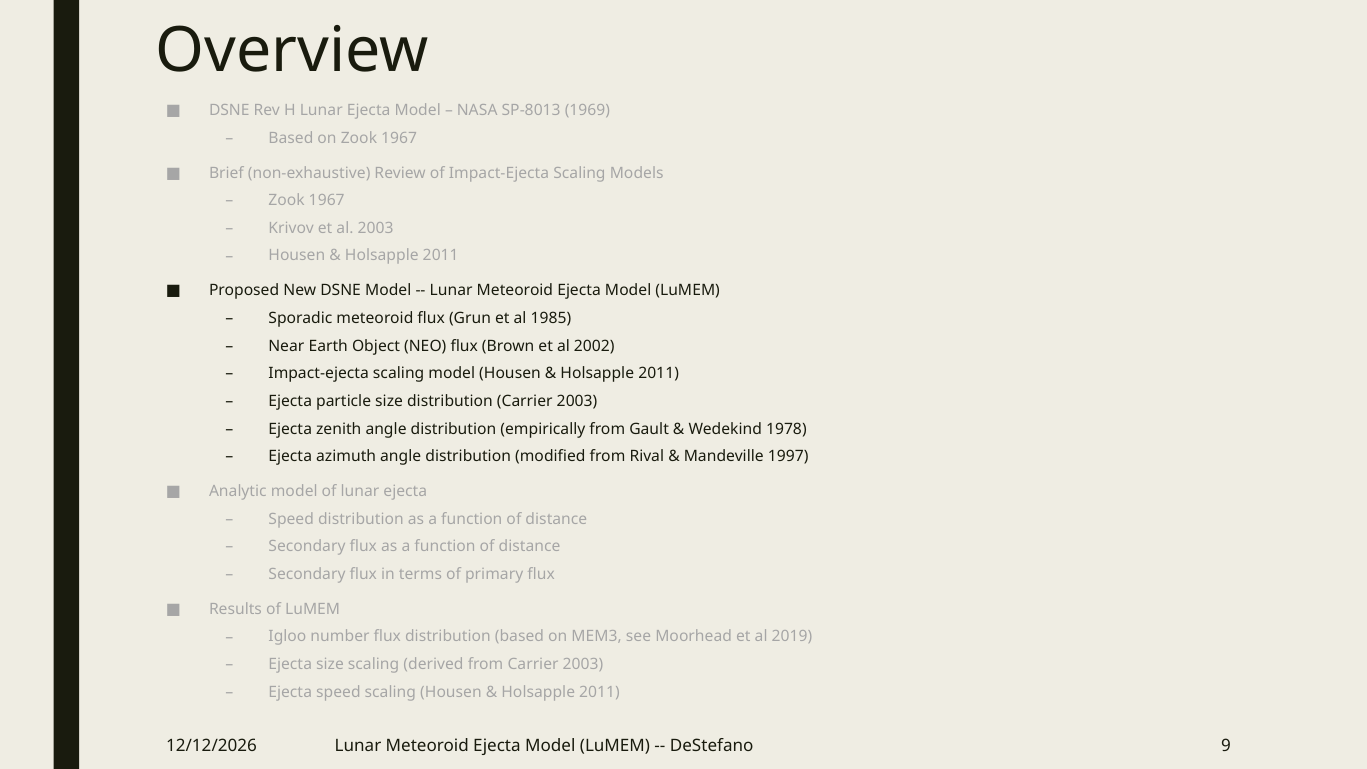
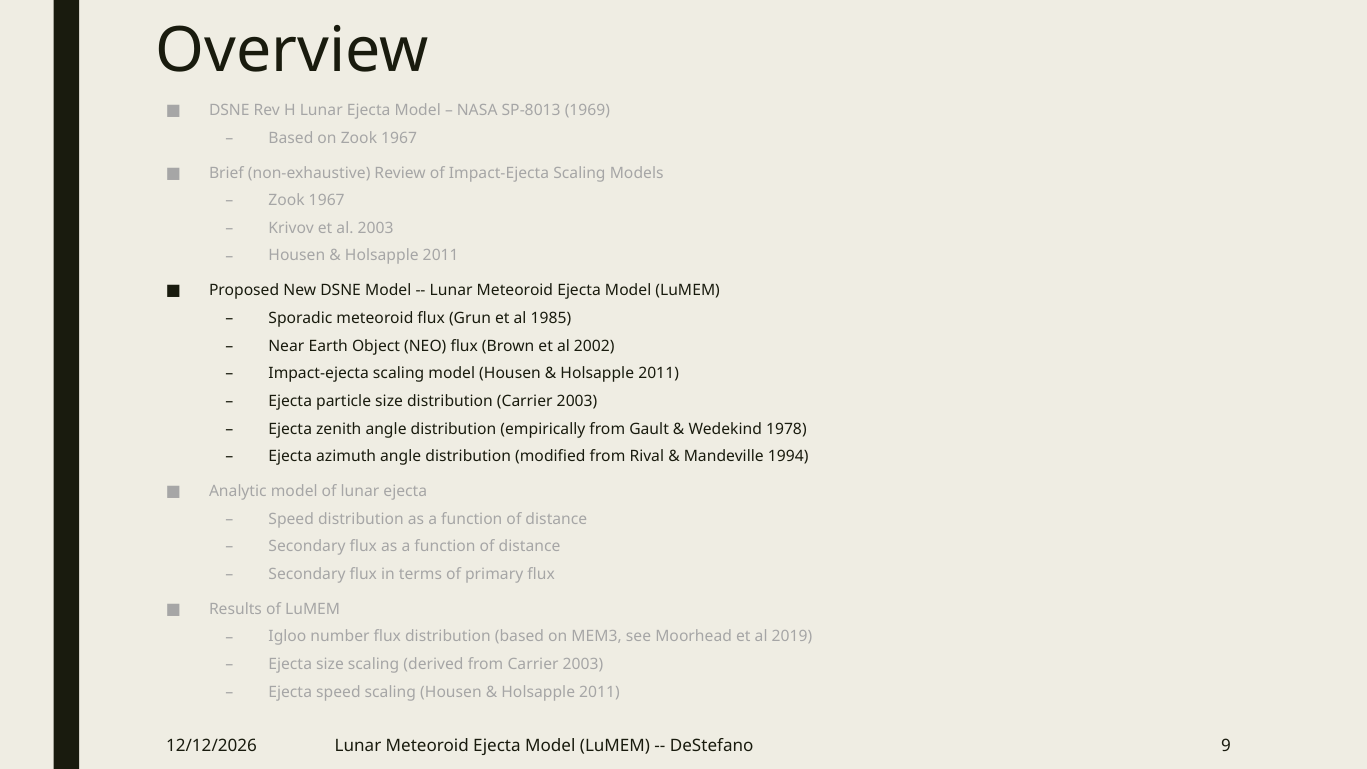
1997: 1997 -> 1994 (788, 456)
